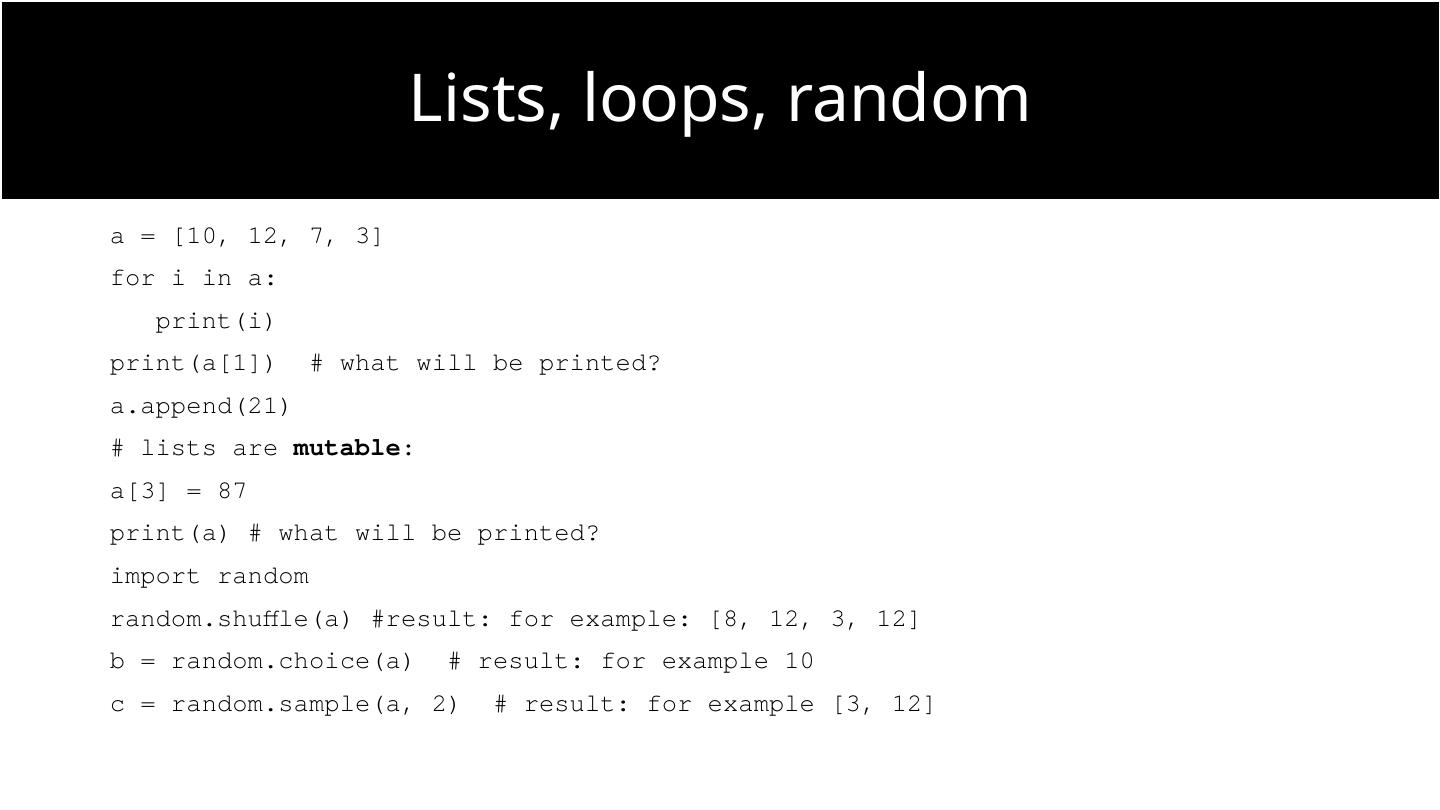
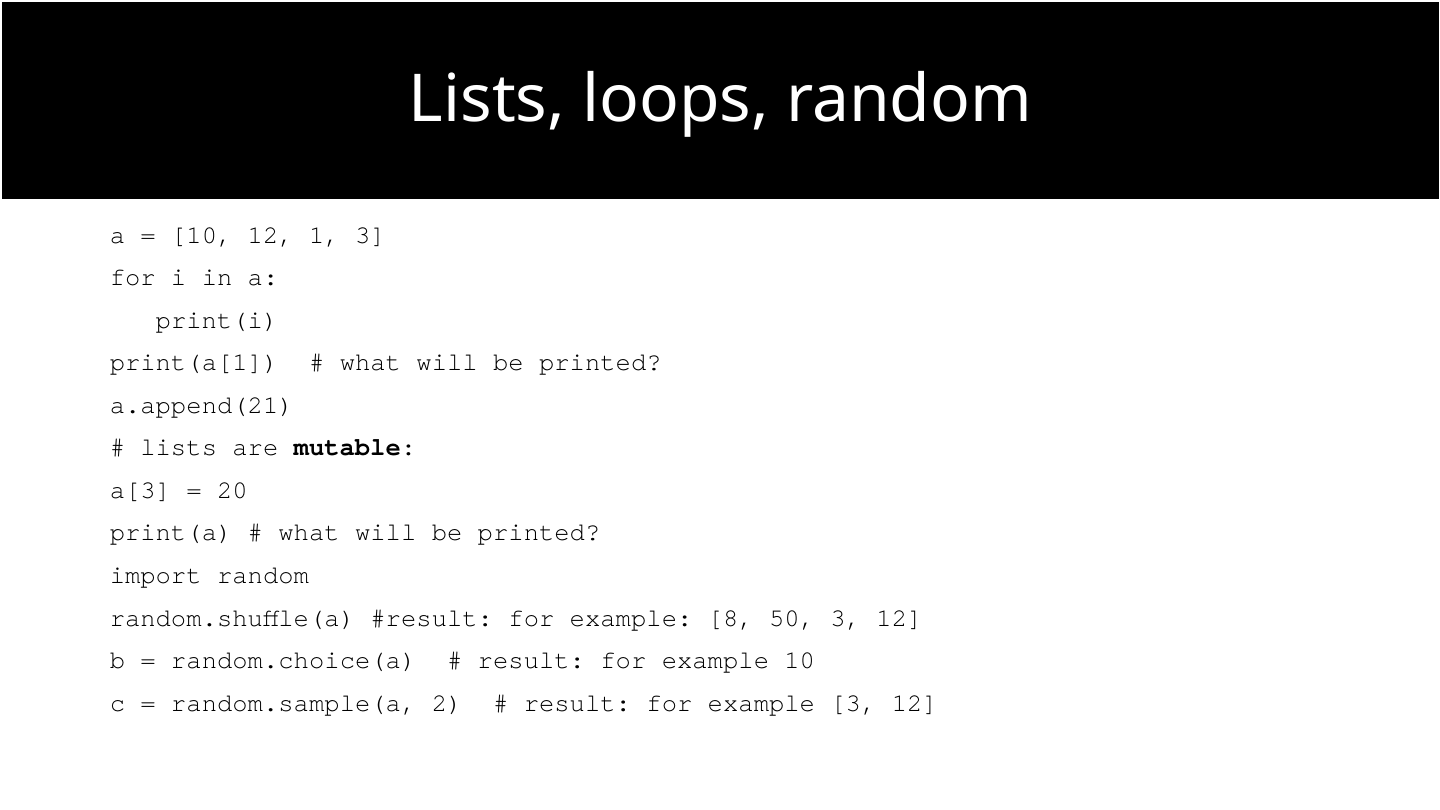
7: 7 -> 1 (324, 235)
87: 87 -> 20 (232, 490)
8 12: 12 -> 50 (792, 618)
